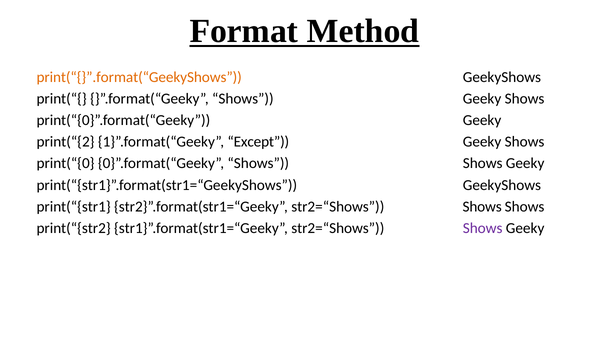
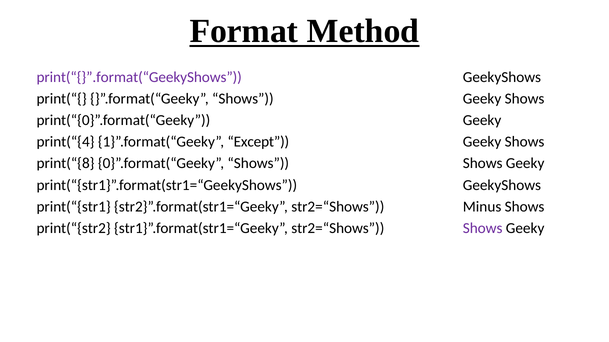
print(“{}”.format(“GeekyShows colour: orange -> purple (139, 77)
print(“{2: print(“{2 -> print(“{4 (66, 142)
print(“{0: print(“{0 -> print(“{8 (66, 164)
str2}”.format(str1=“Geeky str2=“Shows Shows: Shows -> Minus (482, 207)
